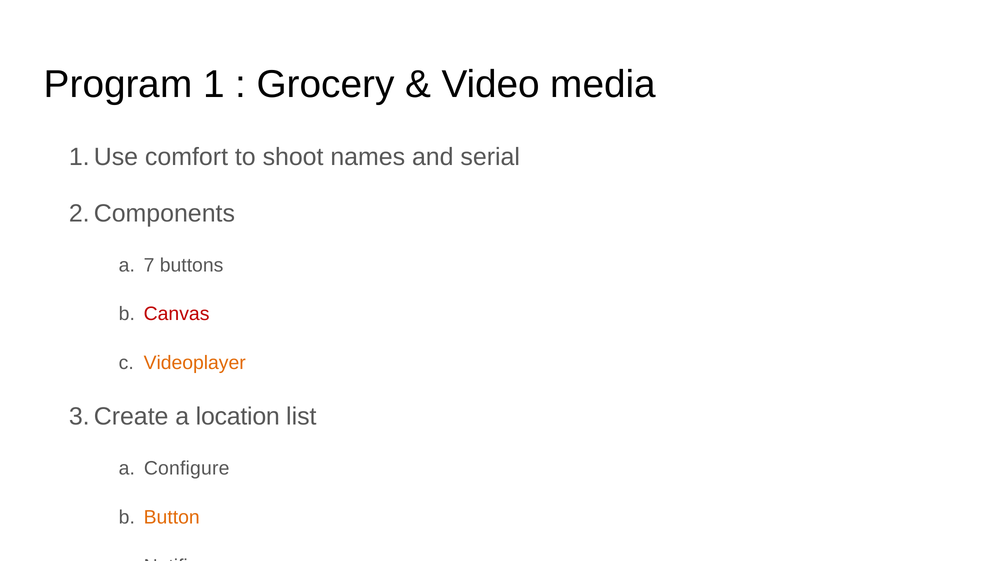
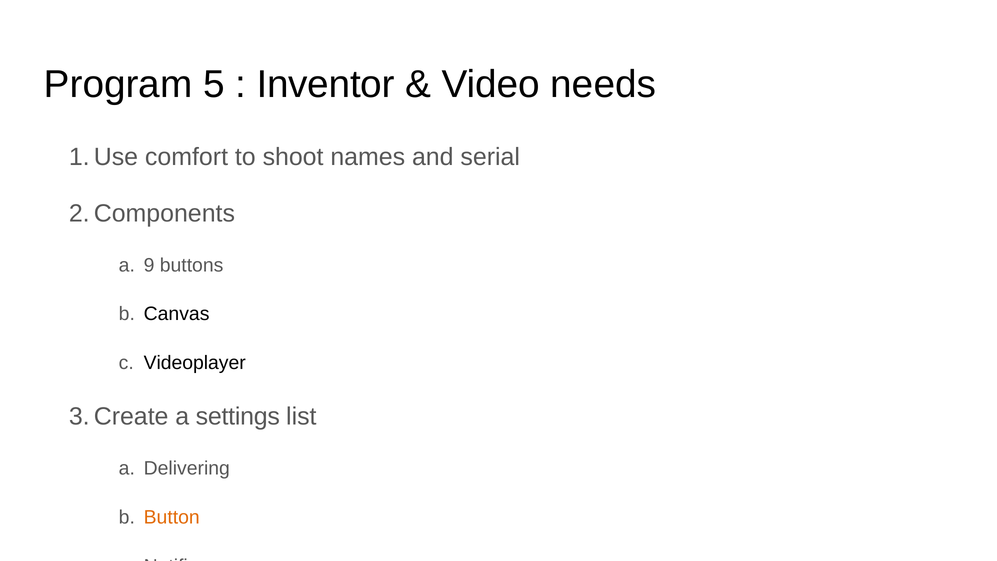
1: 1 -> 5 (214, 84)
Grocery: Grocery -> Inventor (326, 84)
media: media -> needs (603, 84)
7: 7 -> 9 (149, 265)
Canvas colour: red -> black (177, 314)
Videoplayer colour: orange -> black (195, 363)
location: location -> settings (238, 416)
Configure: Configure -> Delivering (187, 468)
